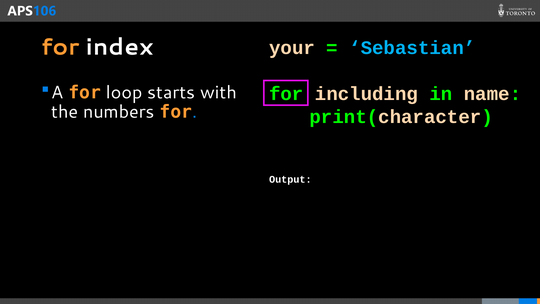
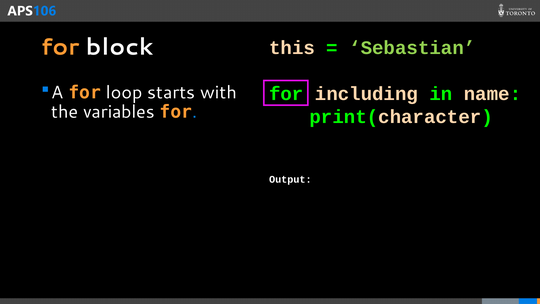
index: index -> block (120, 47)
your: your -> this (292, 48)
Sebastian colour: light blue -> light green (412, 48)
numbers: numbers -> variables (119, 112)
